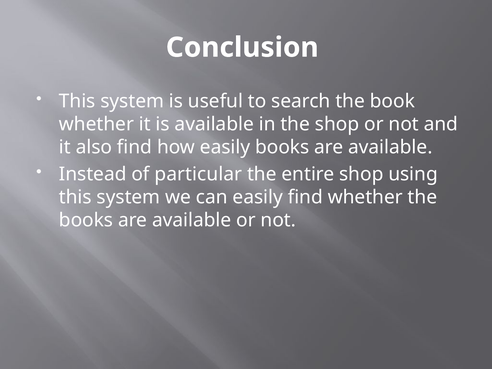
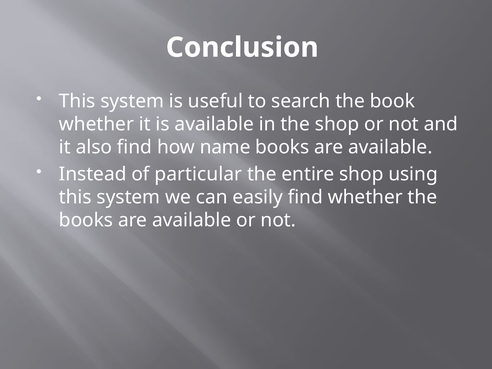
how easily: easily -> name (225, 147)
